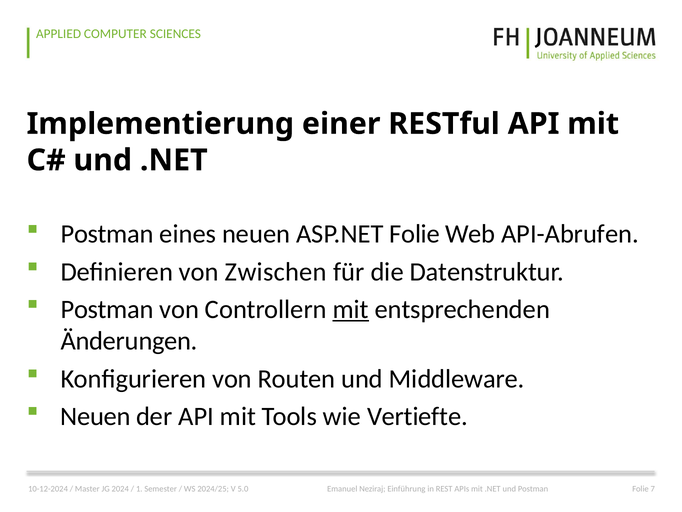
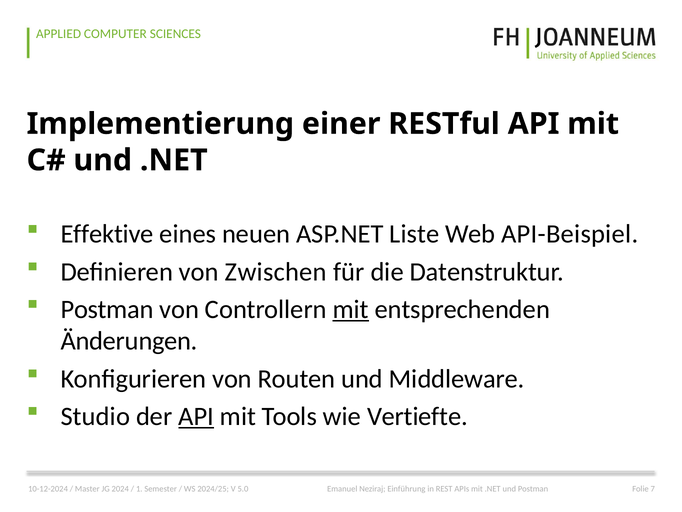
Postman: Postman -> Effektive (107, 234)
ASP.NET Folie: Folie -> Liste (414, 234)
API-Abrufen: API-Abrufen -> API-Beispiel (570, 234)
Neuen: Neuen -> Studio (95, 416)
API underline: none -> present (196, 416)
